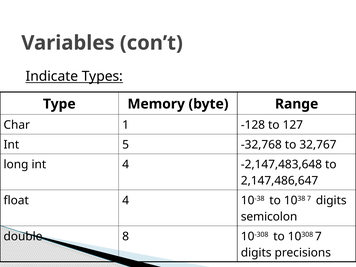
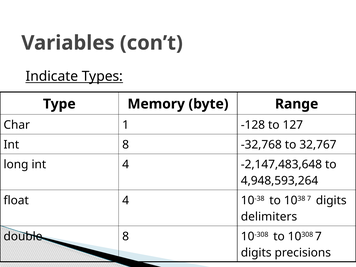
Int 5: 5 -> 8 (126, 145)
2,147,486,647: 2,147,486,647 -> 4,948,593,264 (280, 181)
semicolon: semicolon -> delimiters (269, 217)
